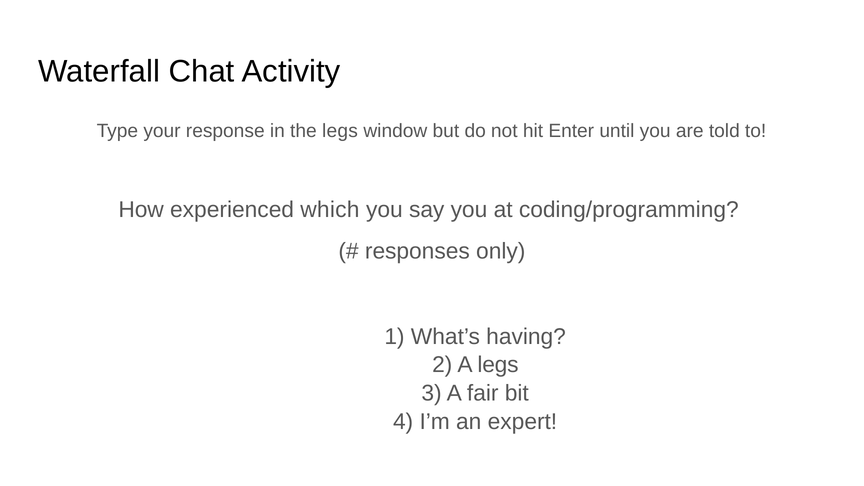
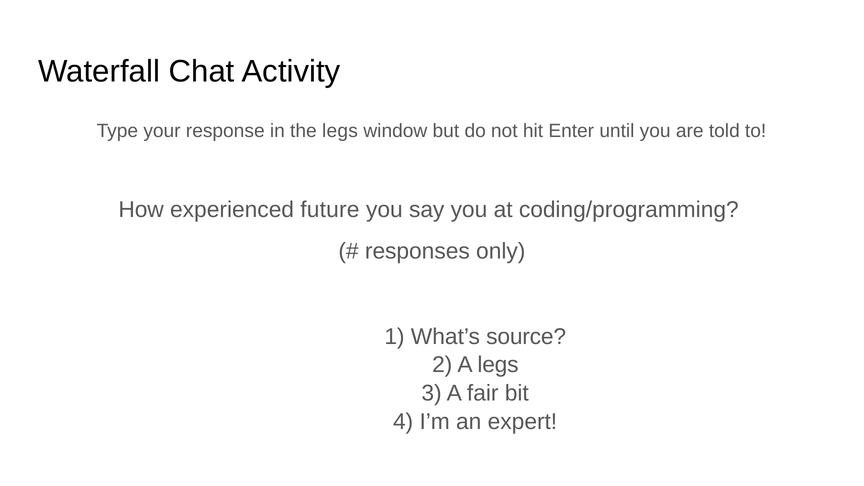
which: which -> future (330, 210)
having: having -> source (526, 337)
